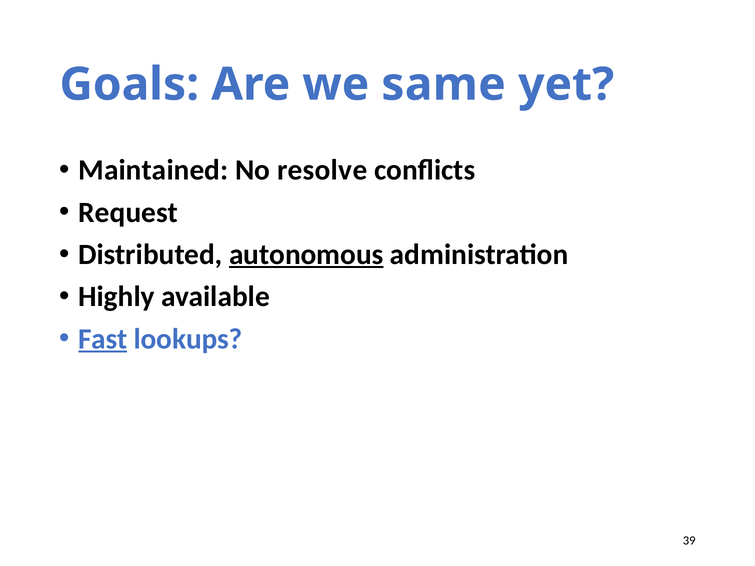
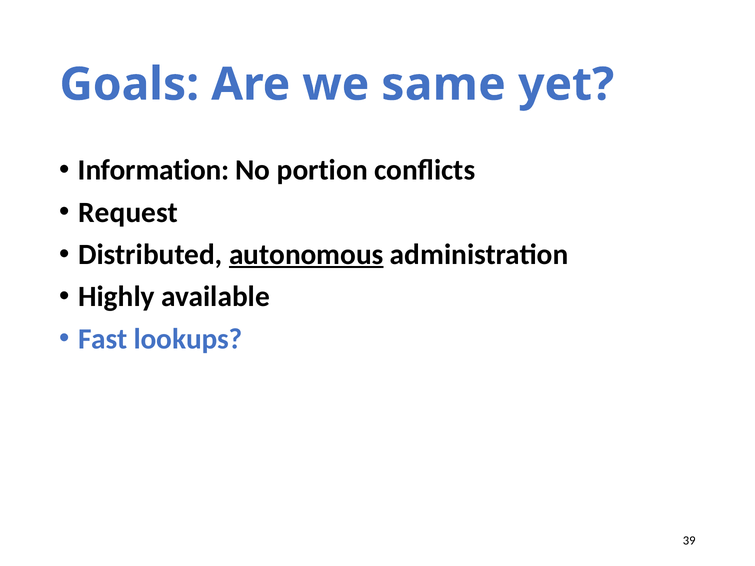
Maintained: Maintained -> Information (154, 170)
resolve: resolve -> portion (322, 170)
Fast underline: present -> none (103, 339)
